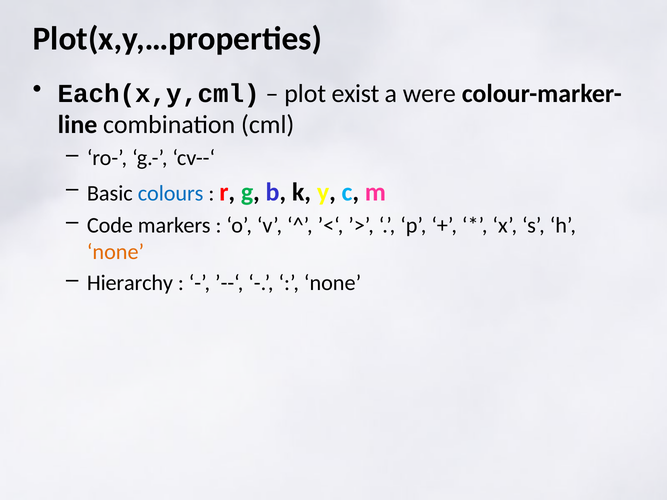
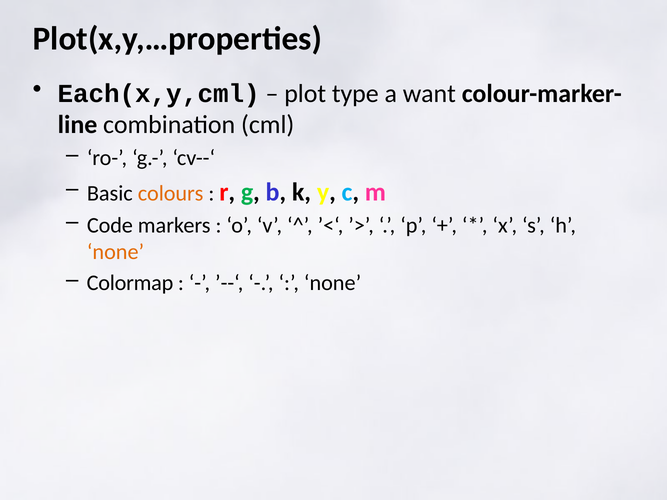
exist: exist -> type (355, 94)
were: were -> want (429, 94)
colours colour: blue -> orange (171, 193)
Hierarchy: Hierarchy -> Colormap (130, 283)
